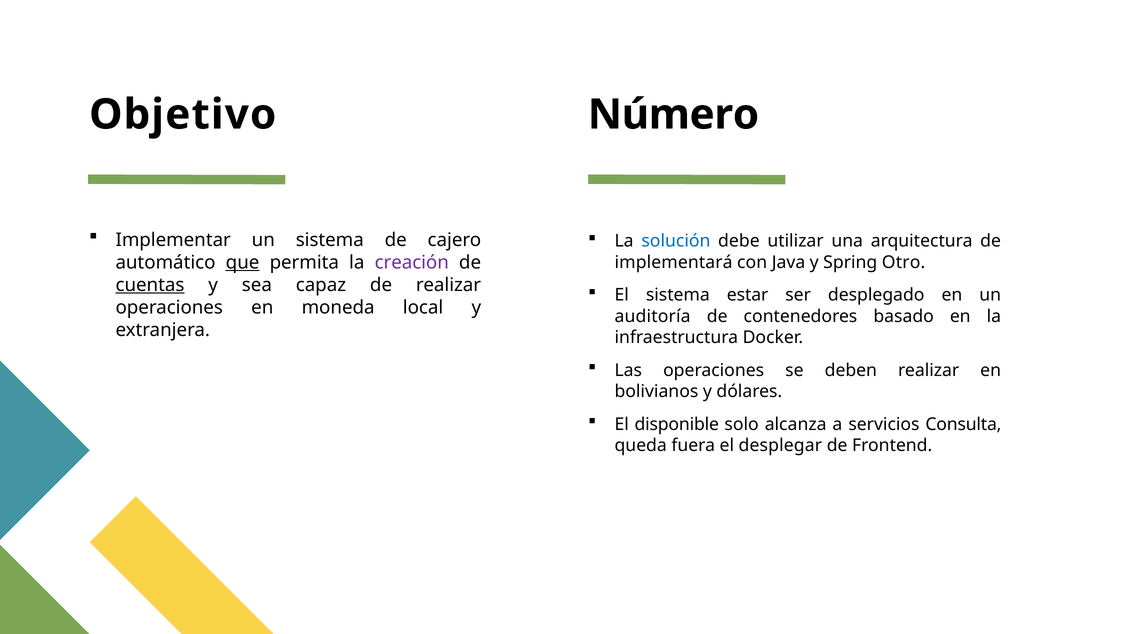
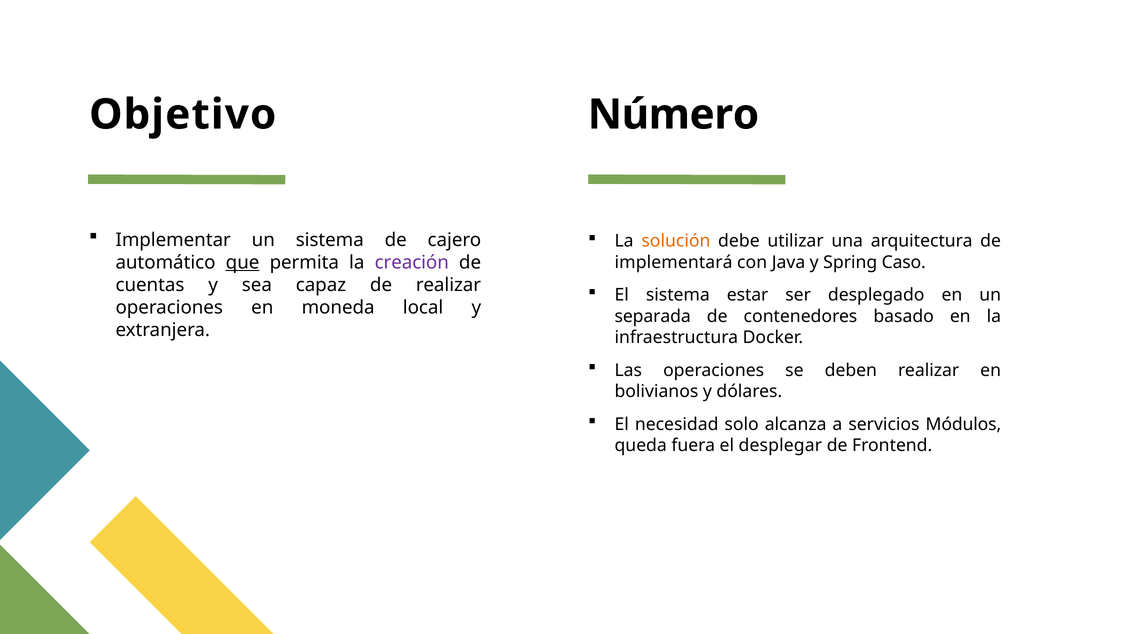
solución colour: blue -> orange (676, 241)
Otro: Otro -> Caso (904, 262)
cuentas underline: present -> none (150, 285)
auditoría: auditoría -> separada (653, 316)
disponible: disponible -> necesidad (677, 424)
Consulta: Consulta -> Módulos (963, 424)
